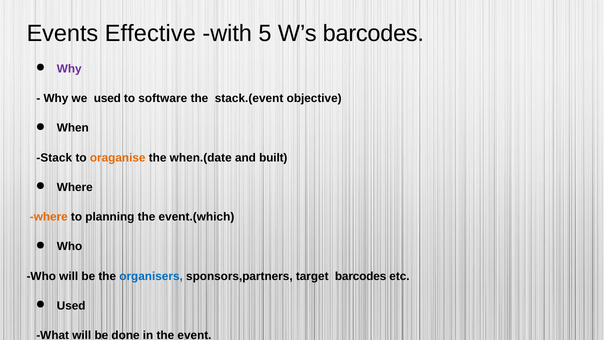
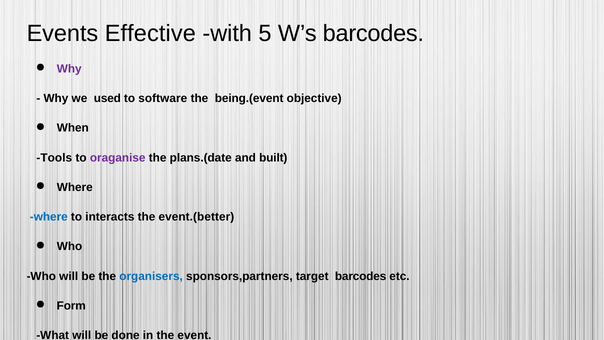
stack.(event: stack.(event -> being.(event (249, 98)
Stack: Stack -> Tools (54, 158)
oraganise colour: orange -> purple (118, 158)
when.(date: when.(date -> plans.(date (201, 158)
where colour: orange -> blue (49, 217)
planning: planning -> interacts (110, 217)
event.(which: event.(which -> event.(better (196, 217)
Used: Used -> Form (71, 306)
